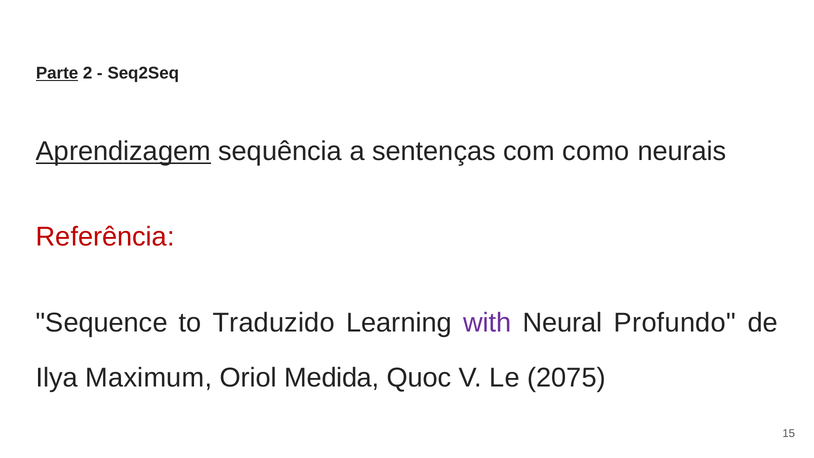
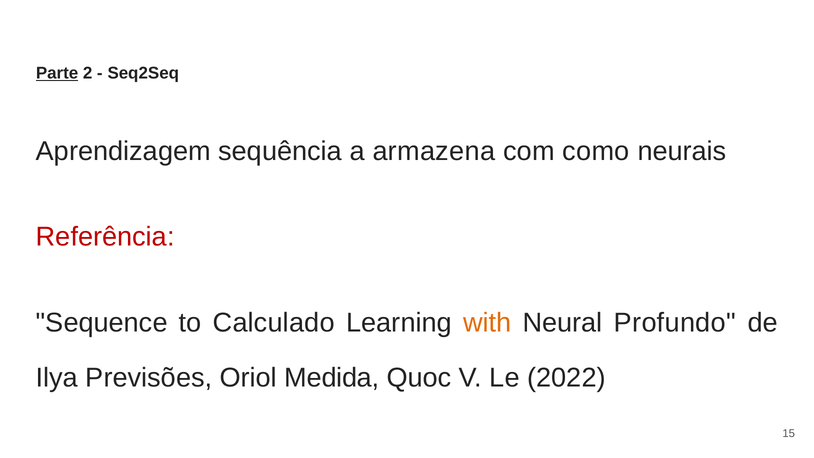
Aprendizagem underline: present -> none (123, 151)
sentenças: sentenças -> armazena (434, 151)
Traduzido: Traduzido -> Calculado (274, 323)
with colour: purple -> orange (487, 323)
Maximum: Maximum -> Previsões (149, 378)
2075: 2075 -> 2022 (566, 378)
